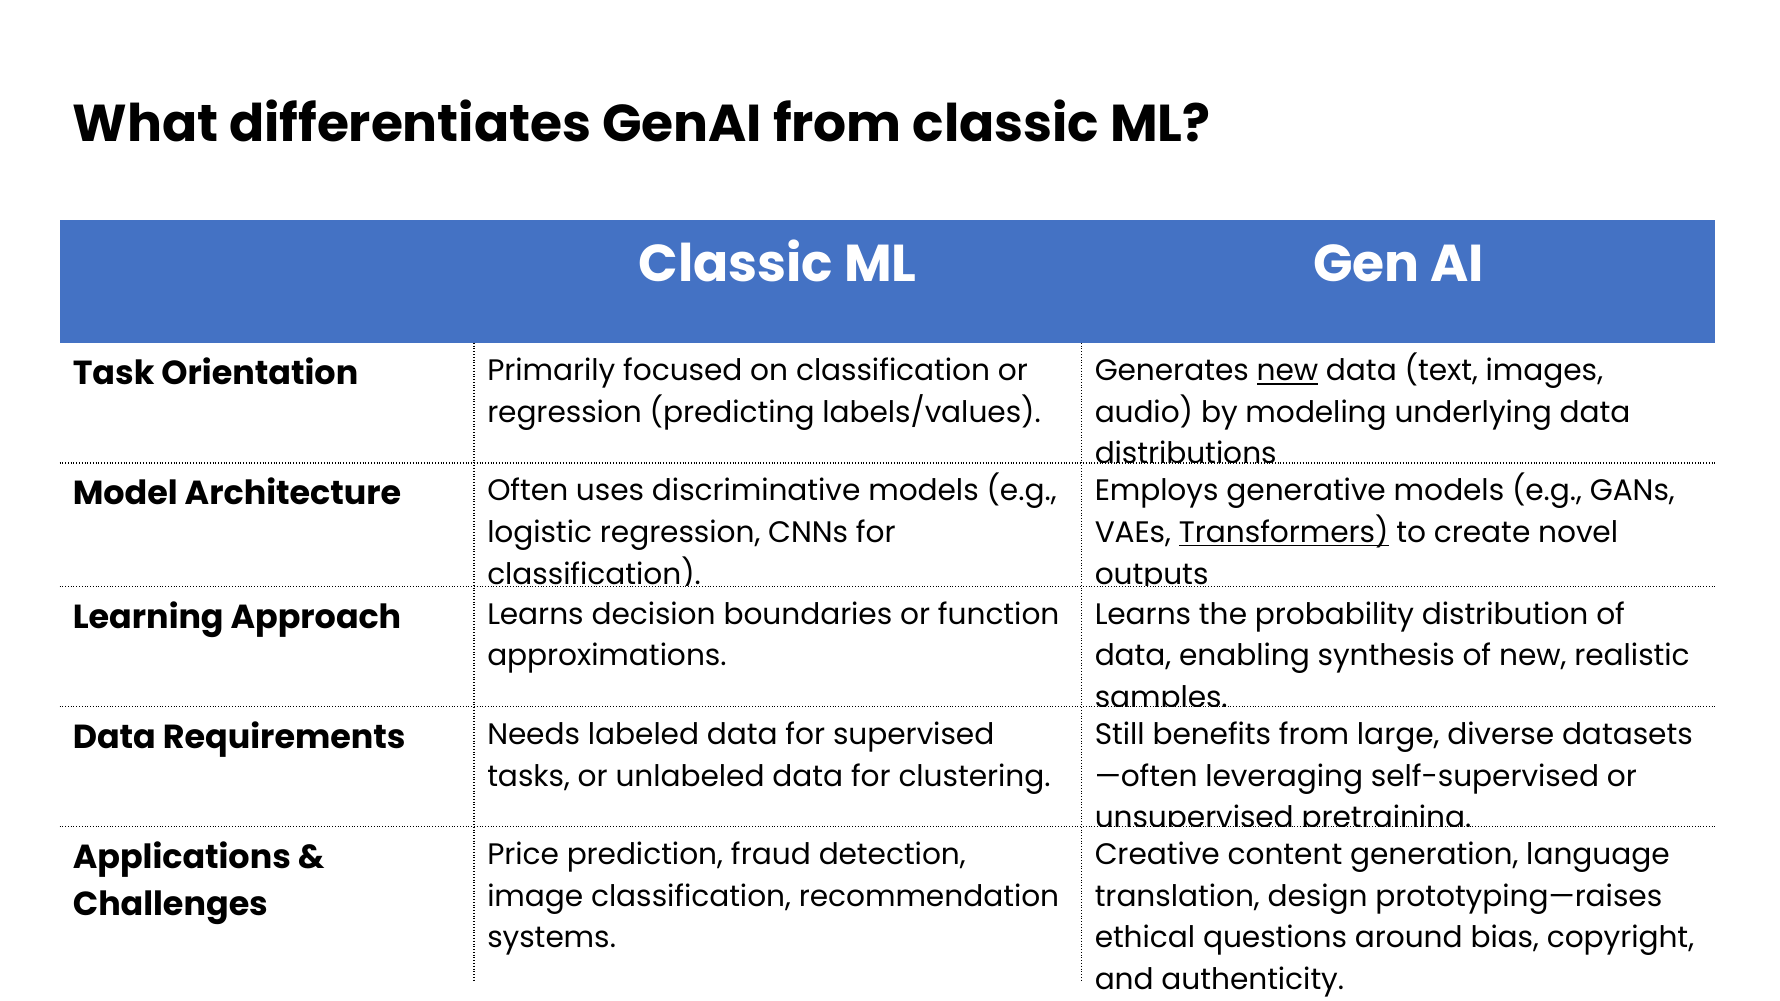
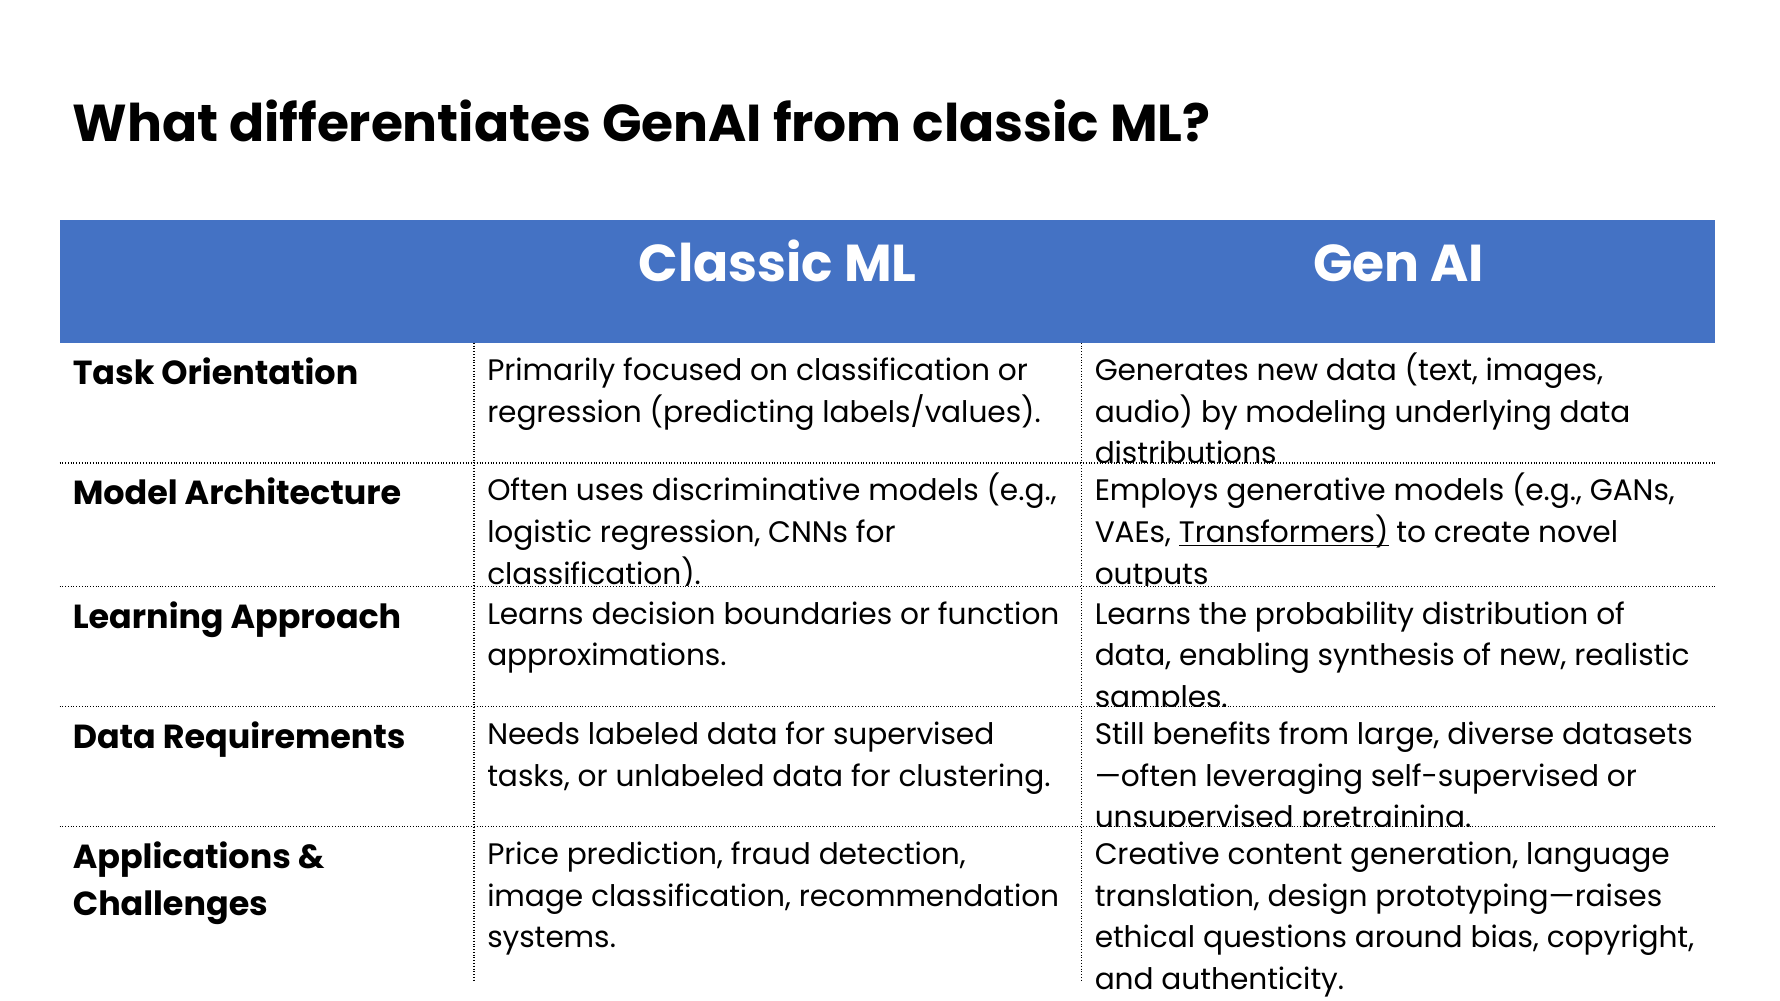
new underline: present -> none (1287, 371)
